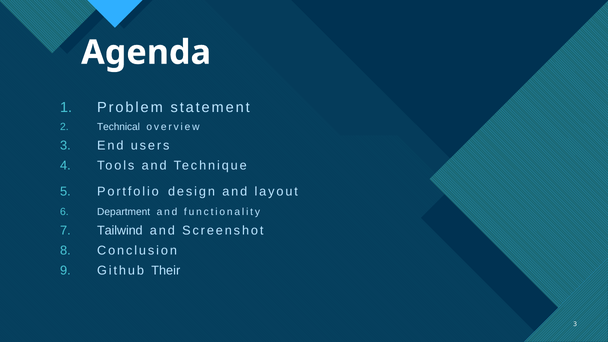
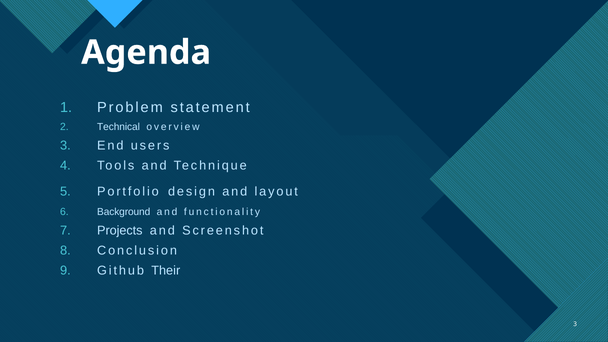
Department: Department -> Background (124, 212)
Tailwind: Tailwind -> Projects (120, 231)
